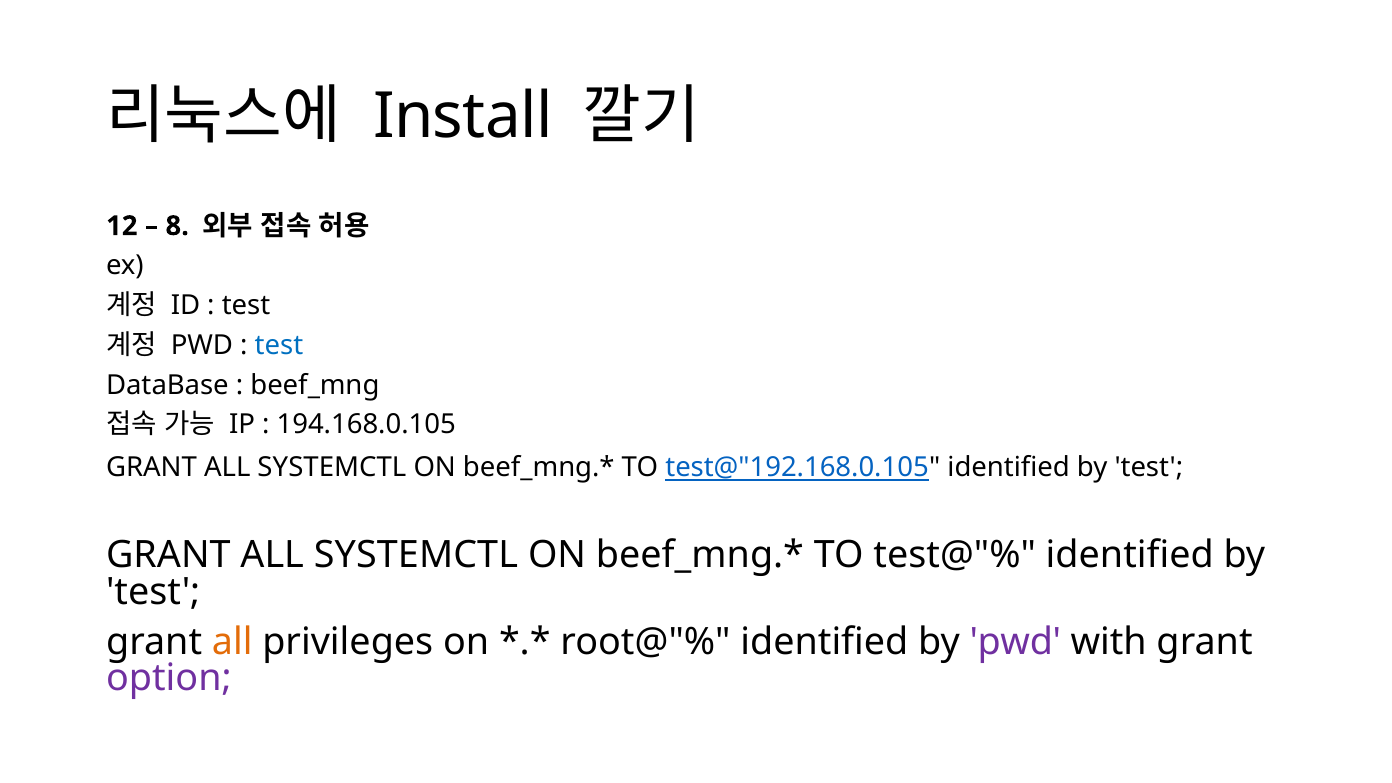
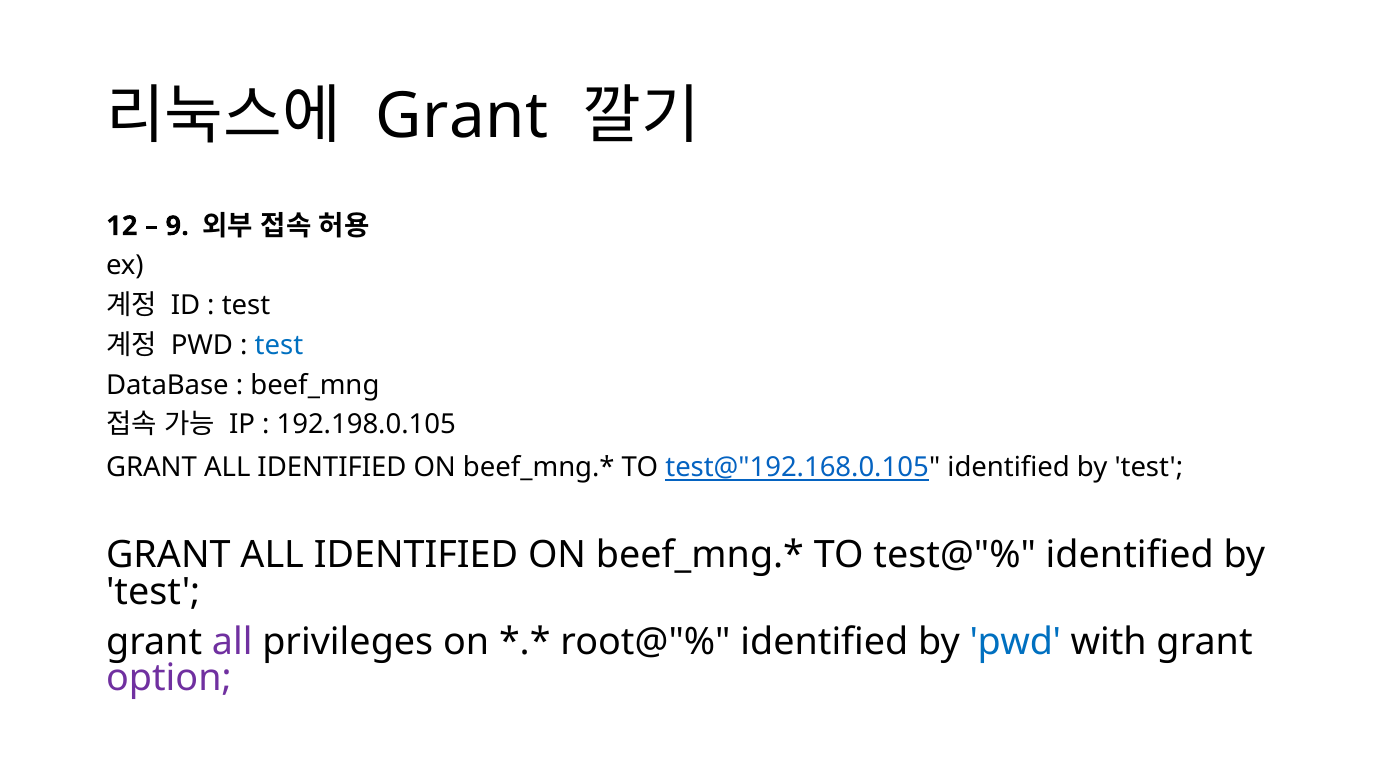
Install: Install -> Grant (462, 117)
8: 8 -> 9 (177, 226)
194.168.0.105: 194.168.0.105 -> 192.198.0.105 (366, 425)
SYSTEMCTL: SYSTEMCTL -> IDENTIFIED (332, 468)
SYSTEMCTL: SYSTEMCTL -> IDENTIFIED (416, 555)
all colour: orange -> purple (232, 642)
pwd colour: purple -> blue (1015, 642)
